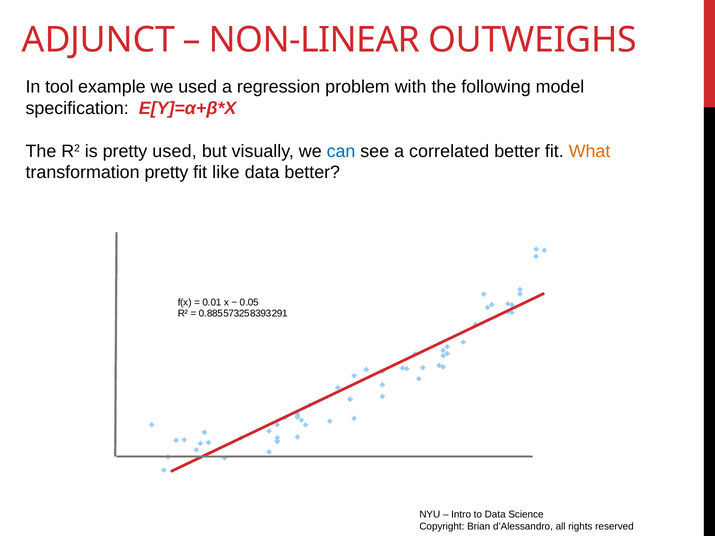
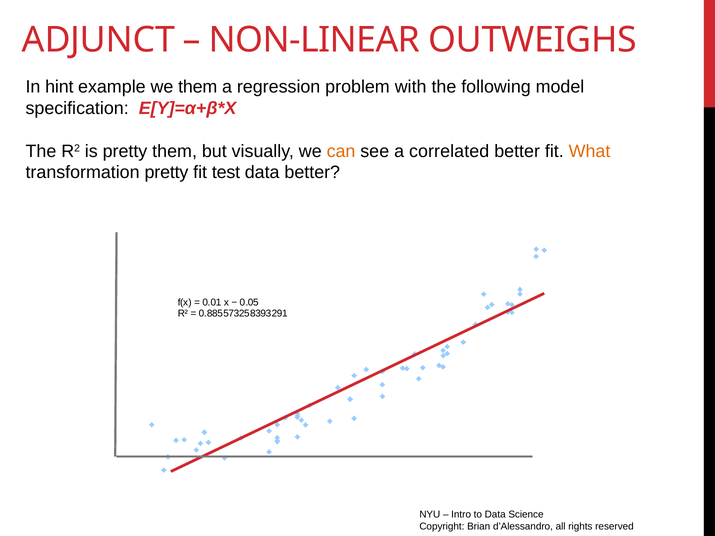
tool: tool -> hint (59, 87)
we used: used -> them (198, 87)
pretty used: used -> them (175, 151)
can colour: blue -> orange (341, 151)
like: like -> test (226, 173)
